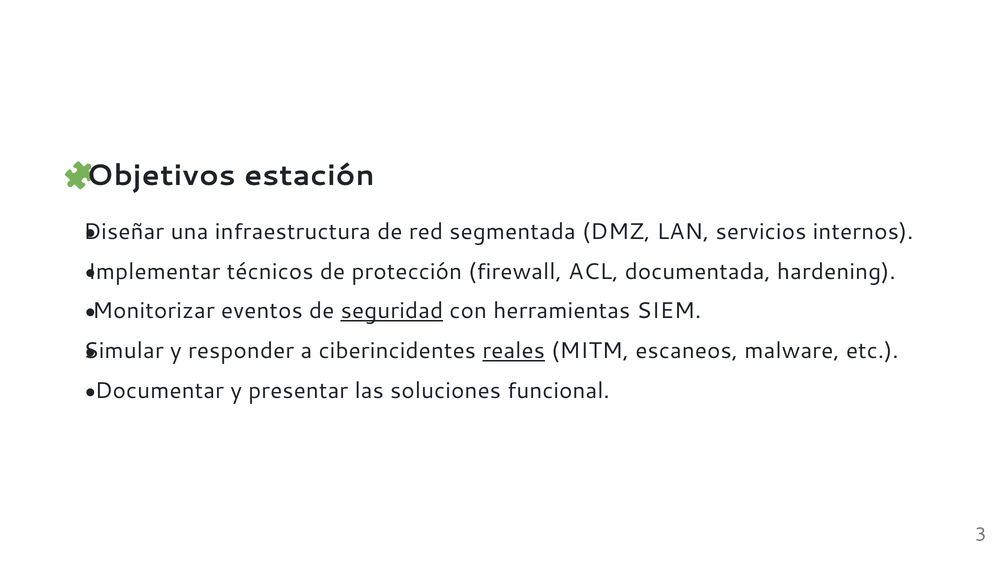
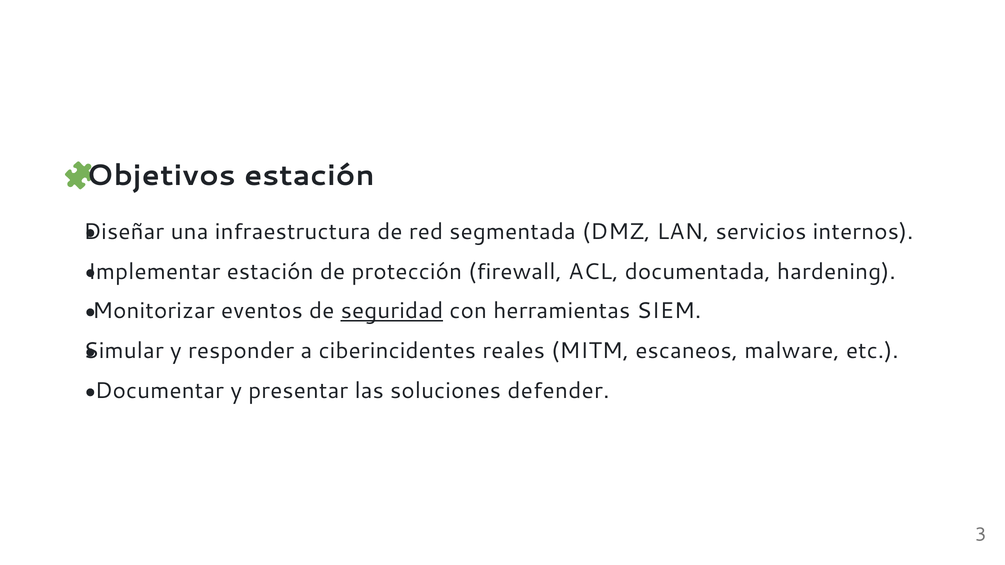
Implementar técnicos: técnicos -> estación (270, 272)
reales underline: present -> none (514, 351)
funcional: funcional -> defender (558, 391)
